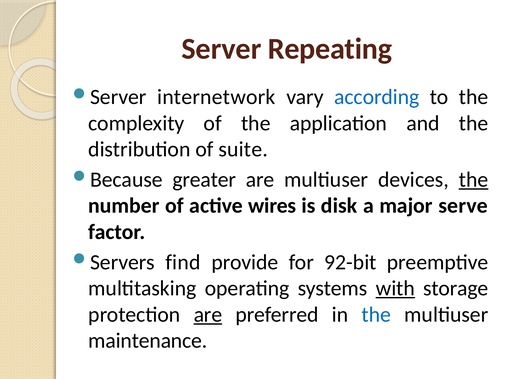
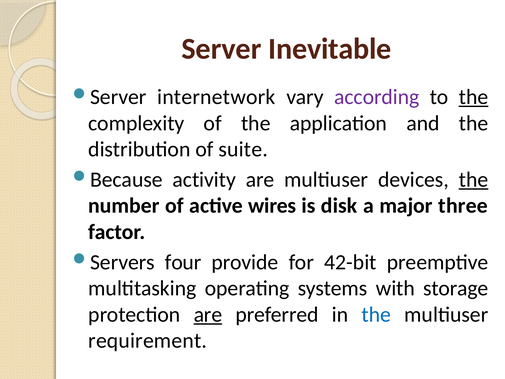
Repeating: Repeating -> Inevitable (330, 49)
according colour: blue -> purple (377, 97)
the underline: none -> present (473, 97)
greater: greater -> activity (204, 180)
serve: serve -> three (463, 206)
find: find -> four (183, 262)
92-bit: 92-bit -> 42-bit (350, 262)
with underline: present -> none (395, 288)
maintenance: maintenance -> requirement (148, 340)
